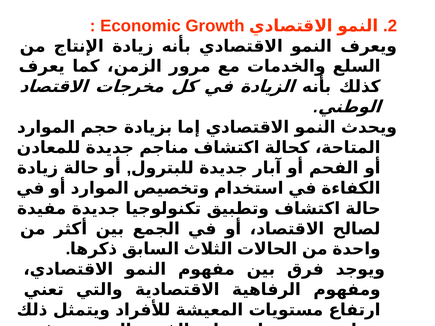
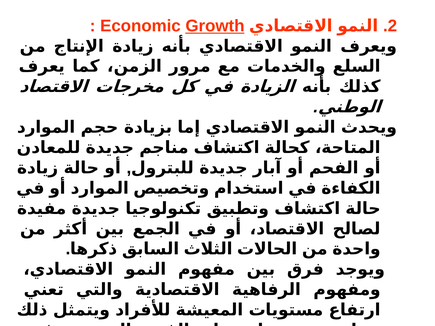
Growth underline: none -> present (215, 26)
